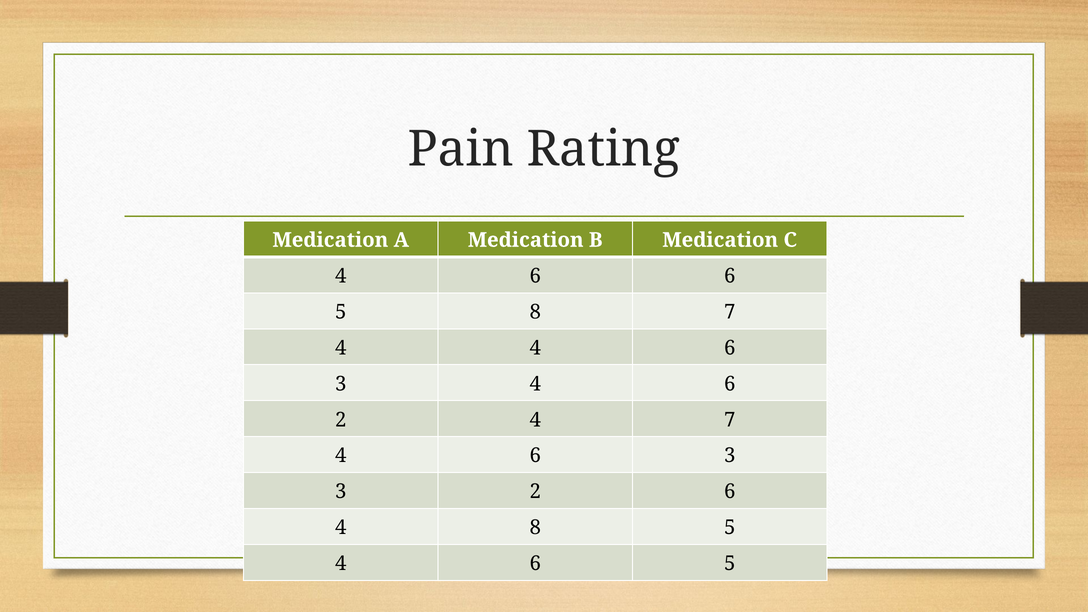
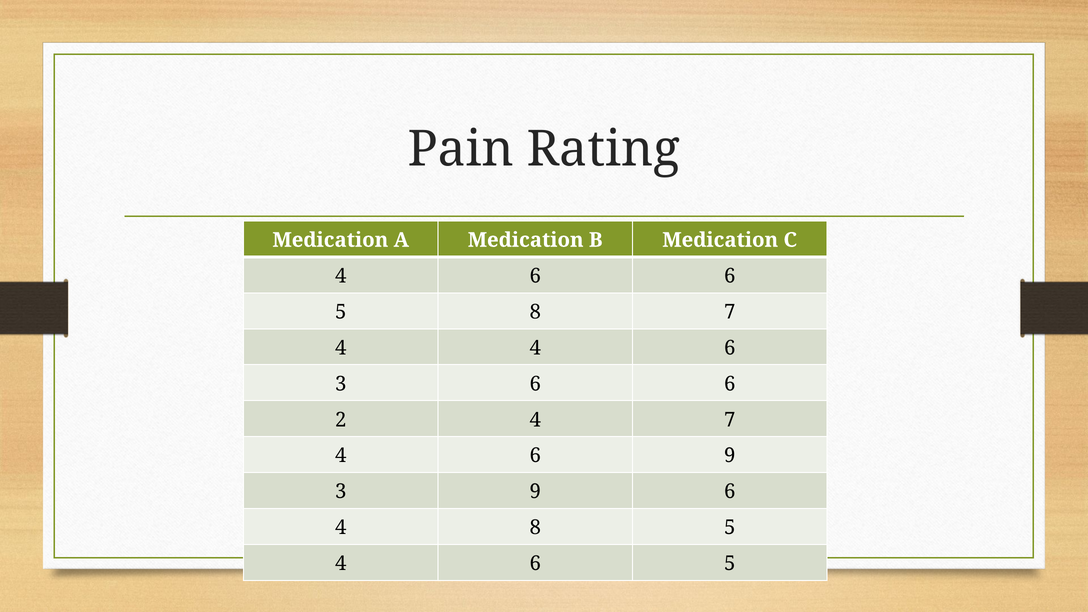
3 4: 4 -> 6 (535, 384)
3: 3 -> 9 (730, 456)
3 2: 2 -> 9 (535, 492)
